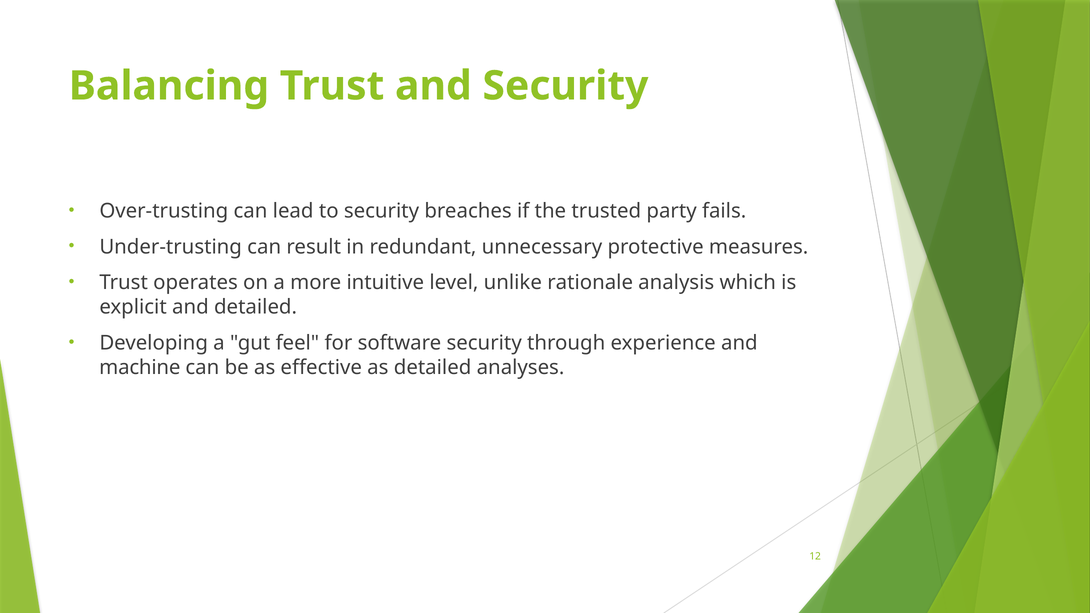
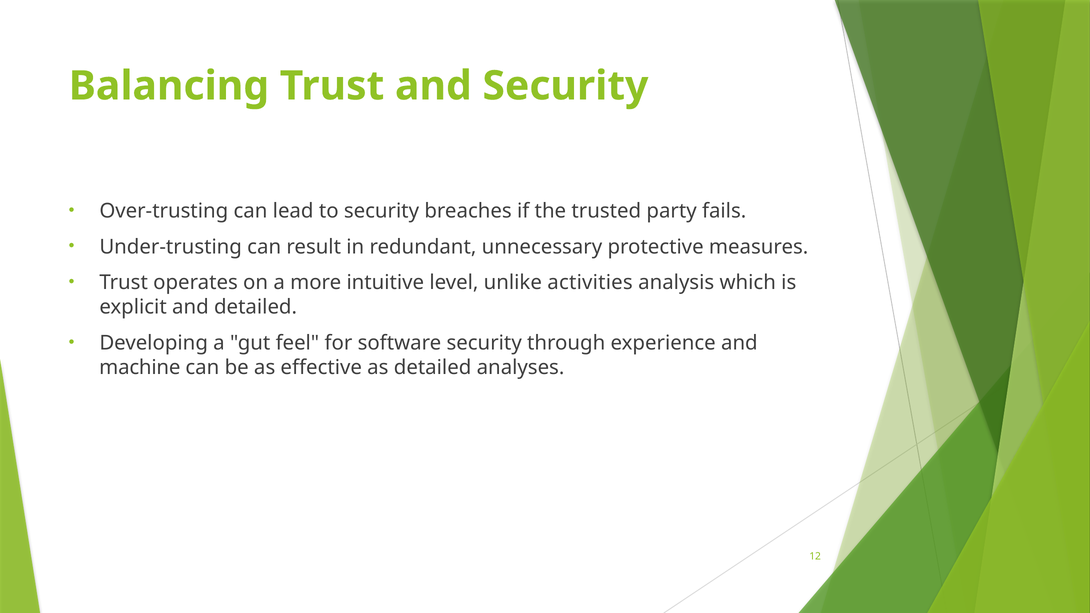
rationale: rationale -> activities (590, 283)
